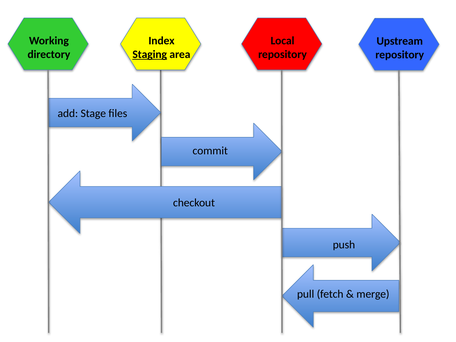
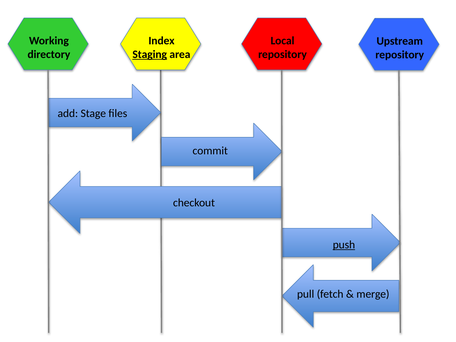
push underline: none -> present (344, 245)
